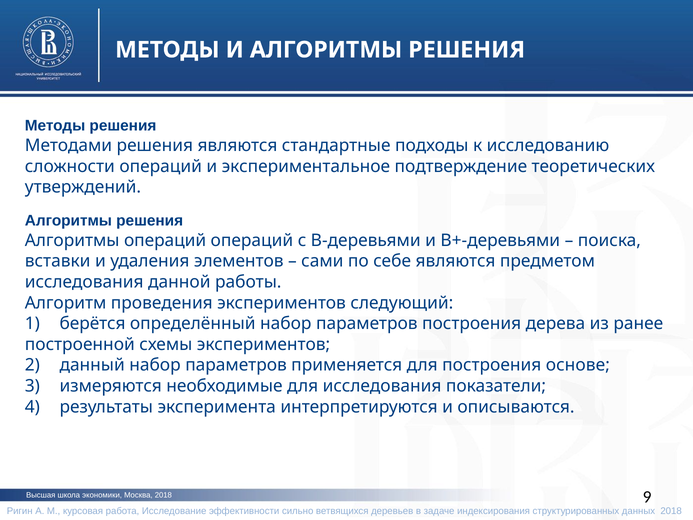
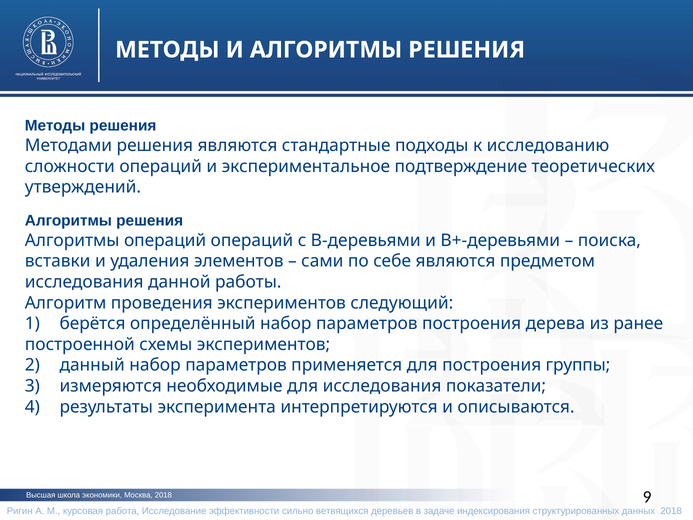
основе: основе -> группы (578, 365)
